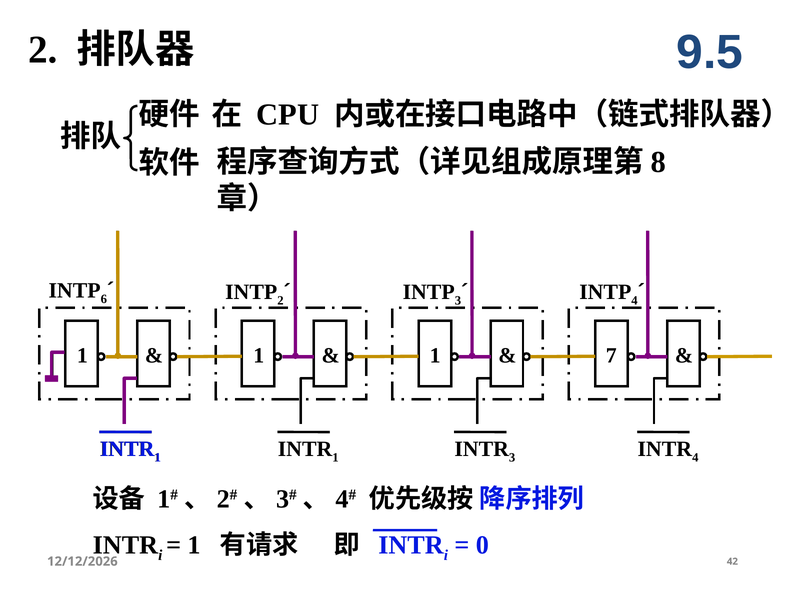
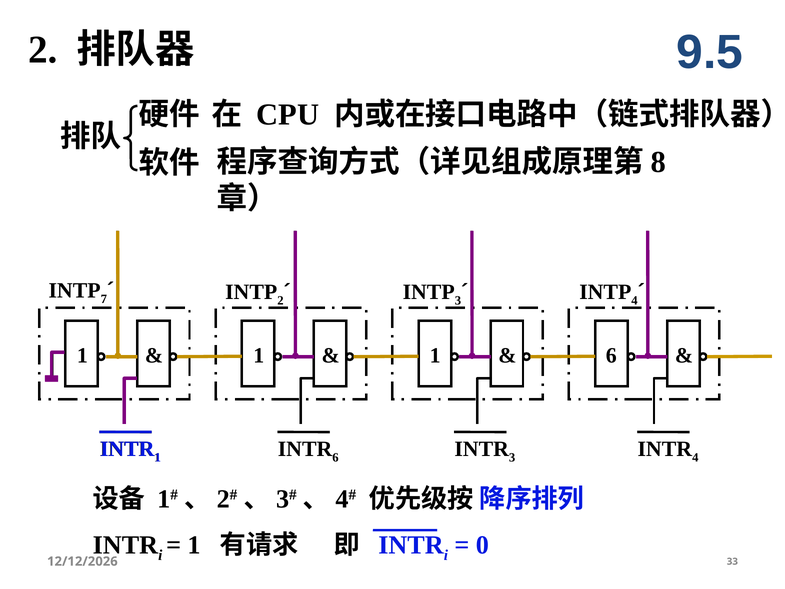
6: 6 -> 7 (104, 299)
7: 7 -> 6 (611, 355)
1: 1 -> 6 (336, 457)
42: 42 -> 33 (732, 561)
